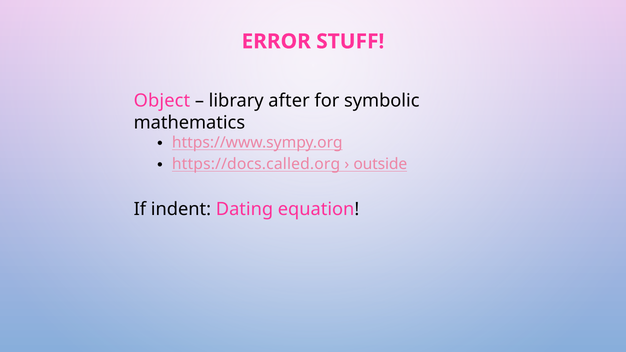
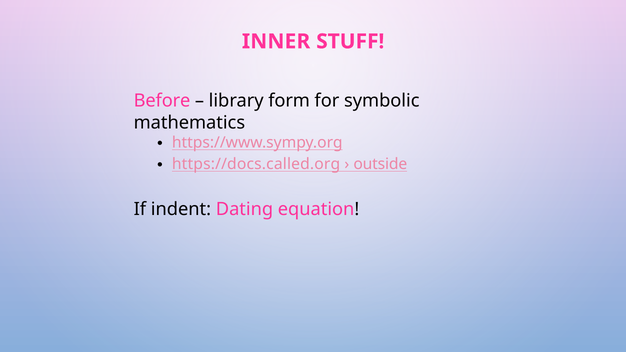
ERROR: ERROR -> INNER (276, 41)
Object: Object -> Before (162, 101)
after: after -> form (289, 101)
